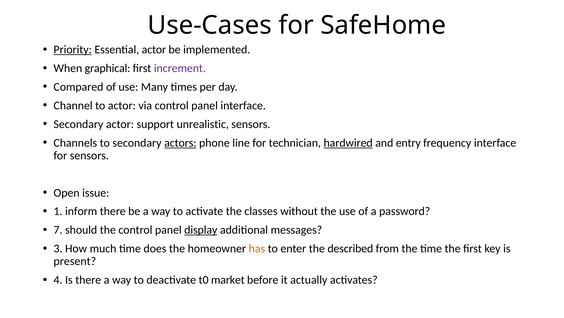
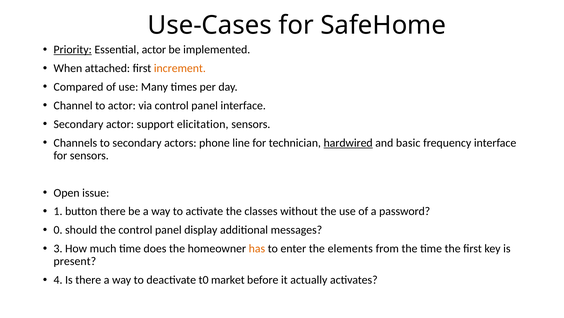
graphical: graphical -> attached (107, 68)
increment colour: purple -> orange (180, 68)
unrealistic: unrealistic -> elicitation (203, 124)
actors underline: present -> none (180, 142)
entry: entry -> basic (408, 142)
inform: inform -> button (81, 211)
7: 7 -> 0 (58, 230)
display underline: present -> none (201, 230)
described: described -> elements (350, 248)
